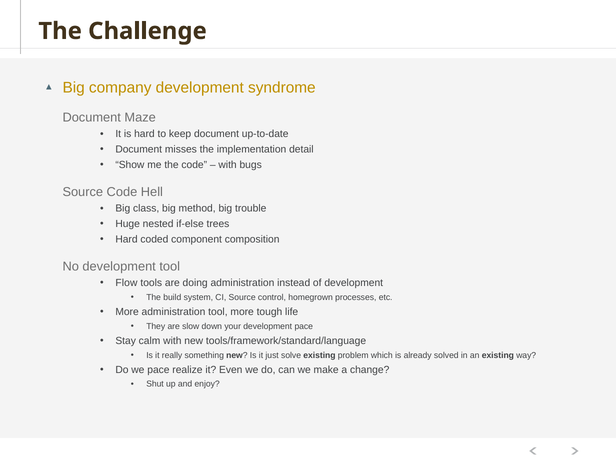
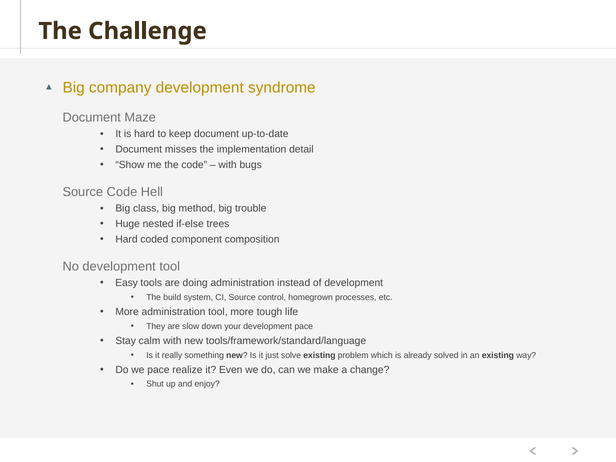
Flow: Flow -> Easy (127, 283)
